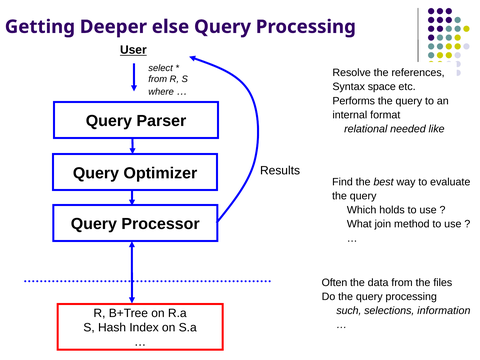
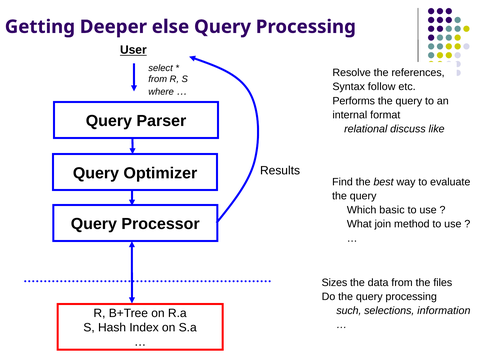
space: space -> follow (382, 87)
needed: needed -> discuss (408, 129)
holds: holds -> basic (392, 210)
Often: Often -> Sizes (334, 283)
